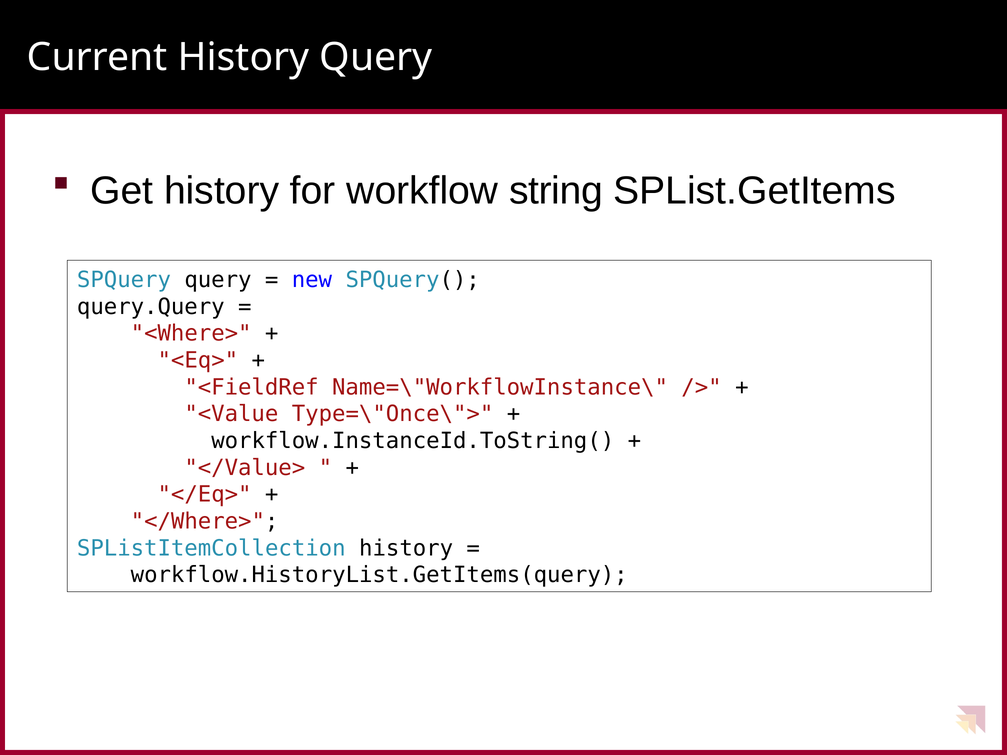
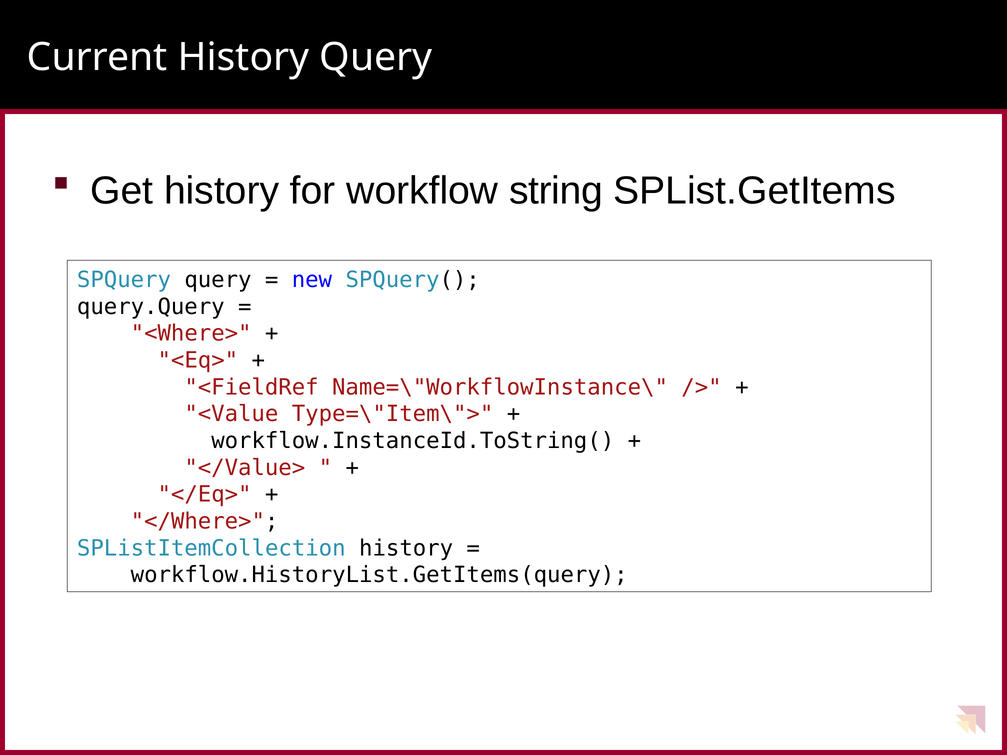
Type=\"Once\">: Type=\"Once\"> -> Type=\"Item\"> (393, 414)
